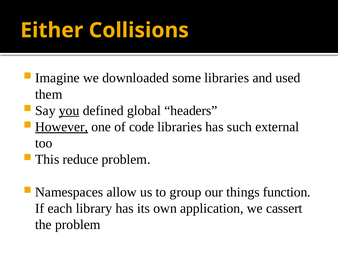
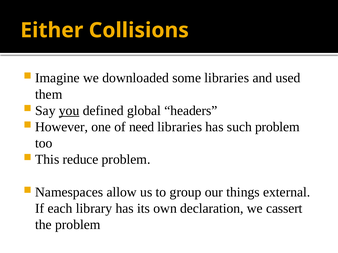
However underline: present -> none (62, 127)
code: code -> need (142, 127)
such external: external -> problem (277, 127)
function: function -> external (287, 193)
application: application -> declaration (212, 209)
